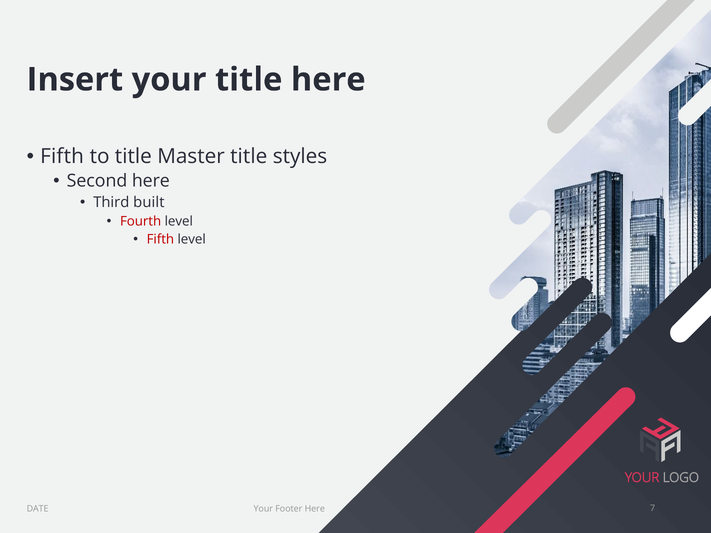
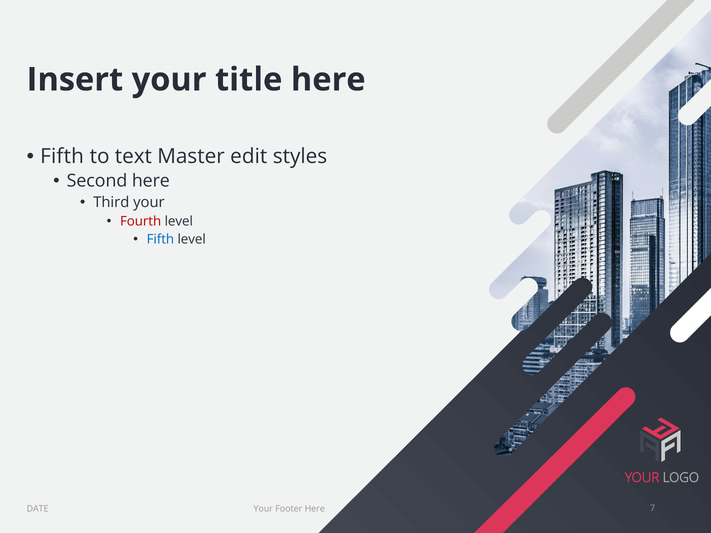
to title: title -> text (133, 157)
Master title: title -> edit (249, 157)
Third built: built -> your (149, 202)
Fifth colour: red -> blue (160, 239)
